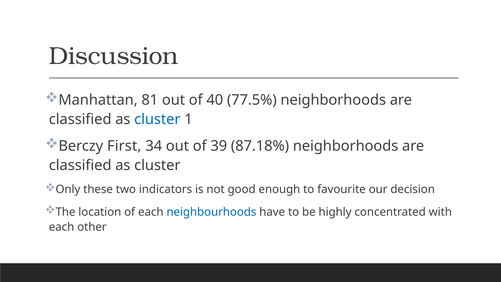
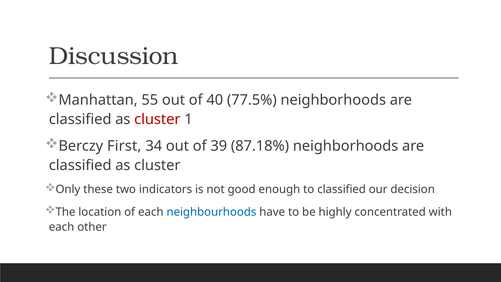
81: 81 -> 55 (150, 100)
cluster colour: blue -> red (157, 119)
to favourite: favourite -> classified (342, 189)
